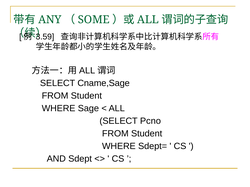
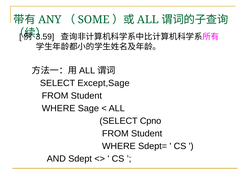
Cname,Sage: Cname,Sage -> Except,Sage (104, 83)
Pcno: Pcno -> Cpno (151, 121)
